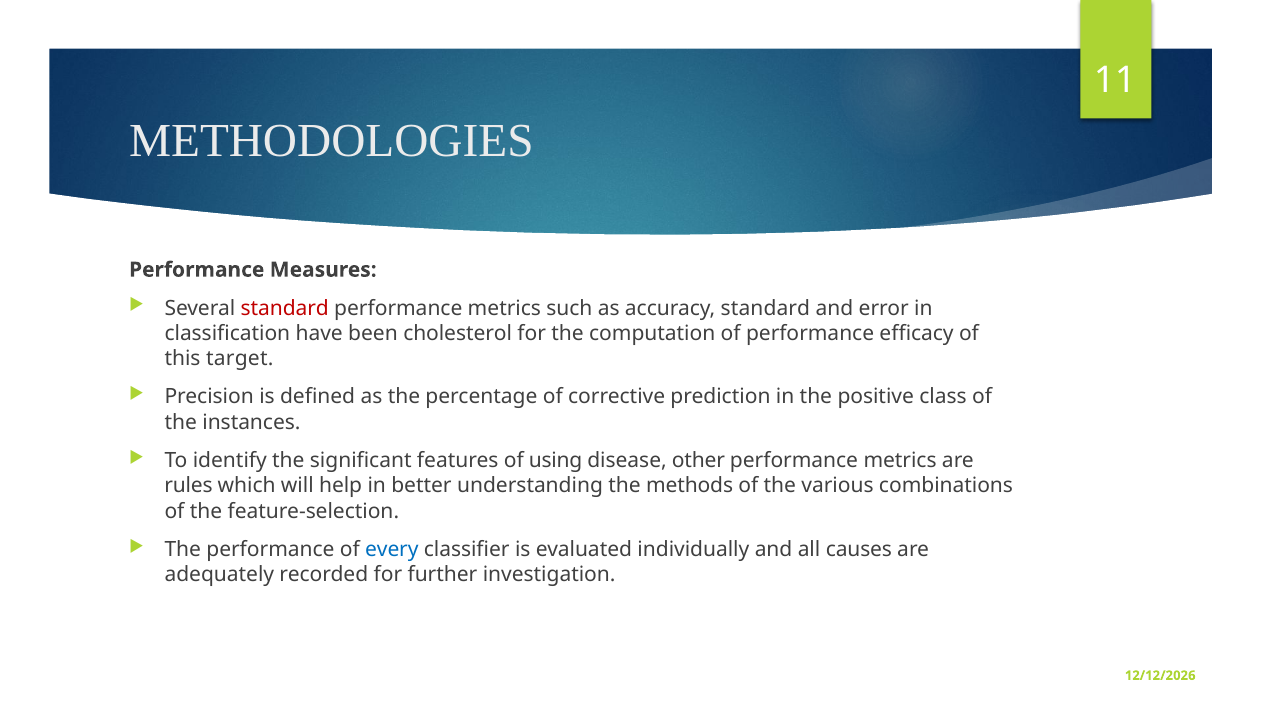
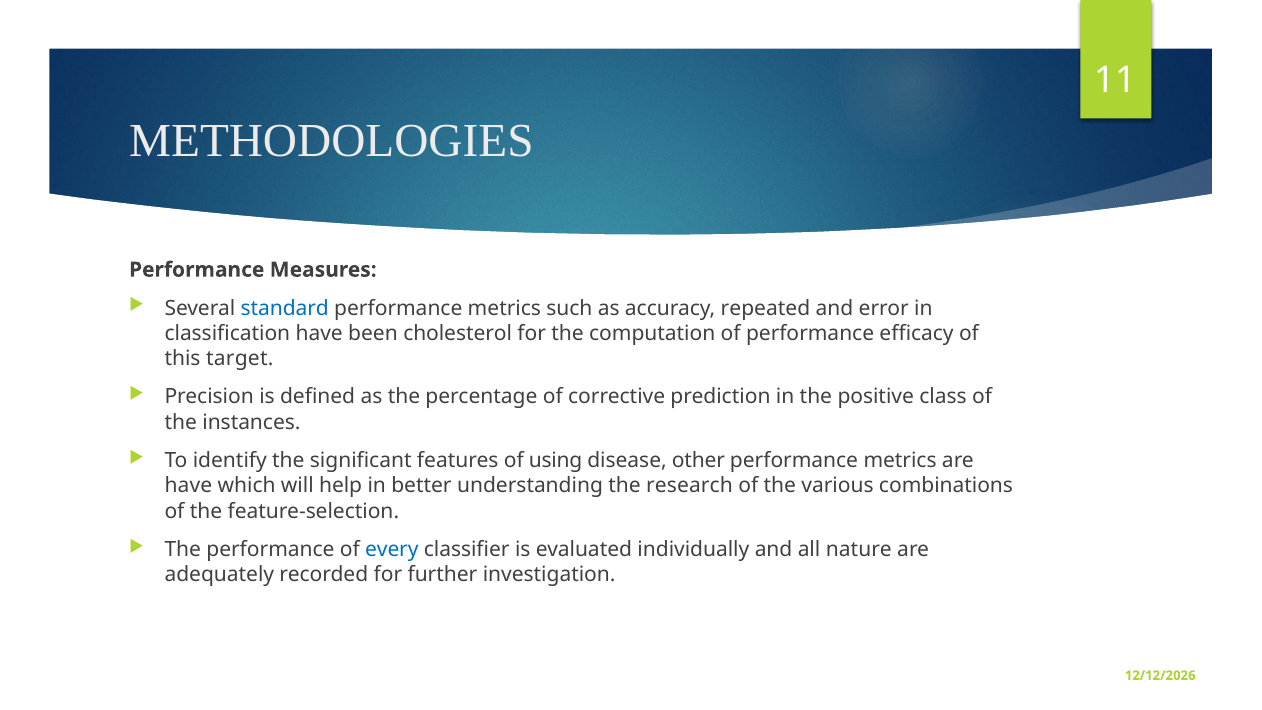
standard colour: red -> blue (285, 308)
accuracy standard: standard -> repeated (765, 308)
rules: rules -> have (188, 486)
methods: methods -> research (689, 486)
causes: causes -> nature (859, 549)
